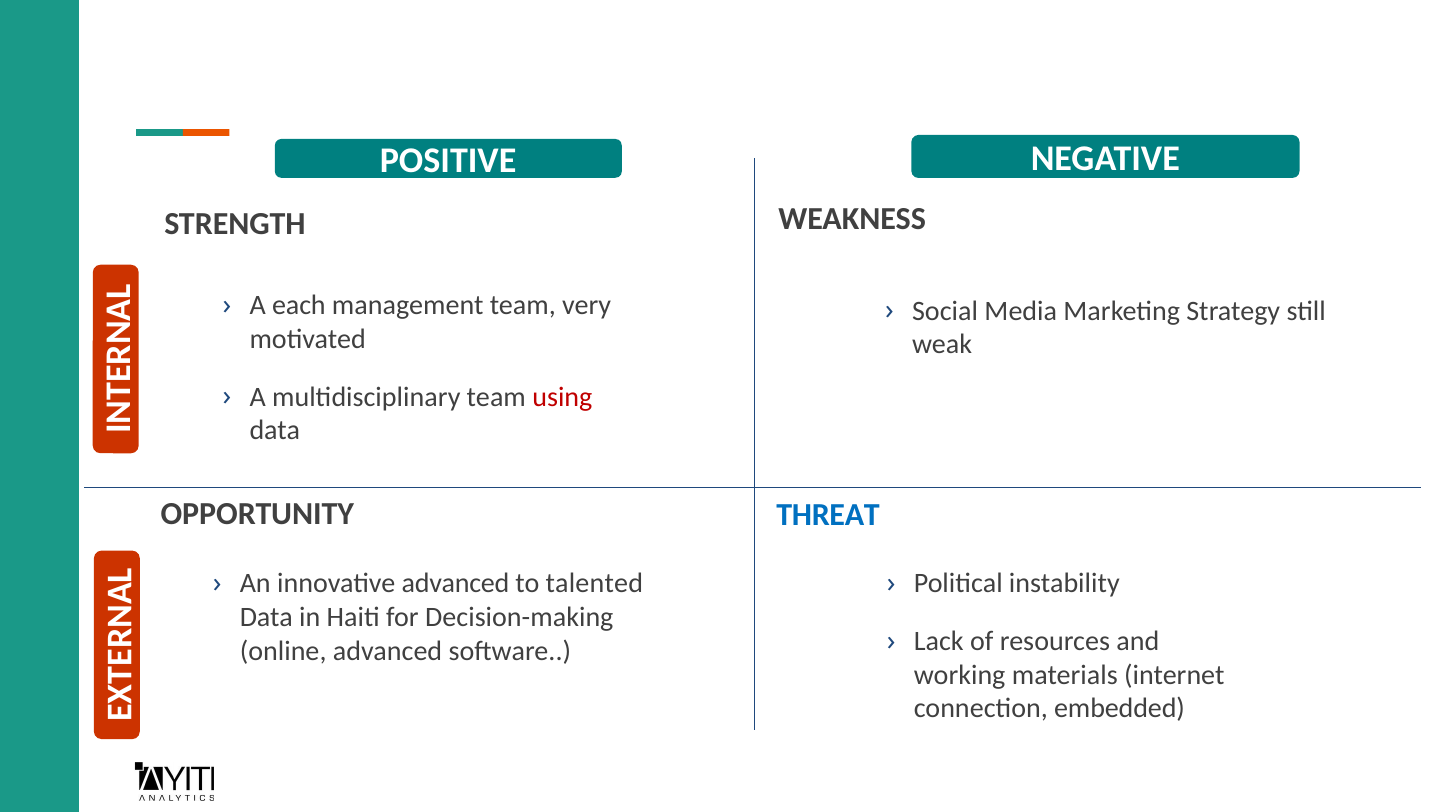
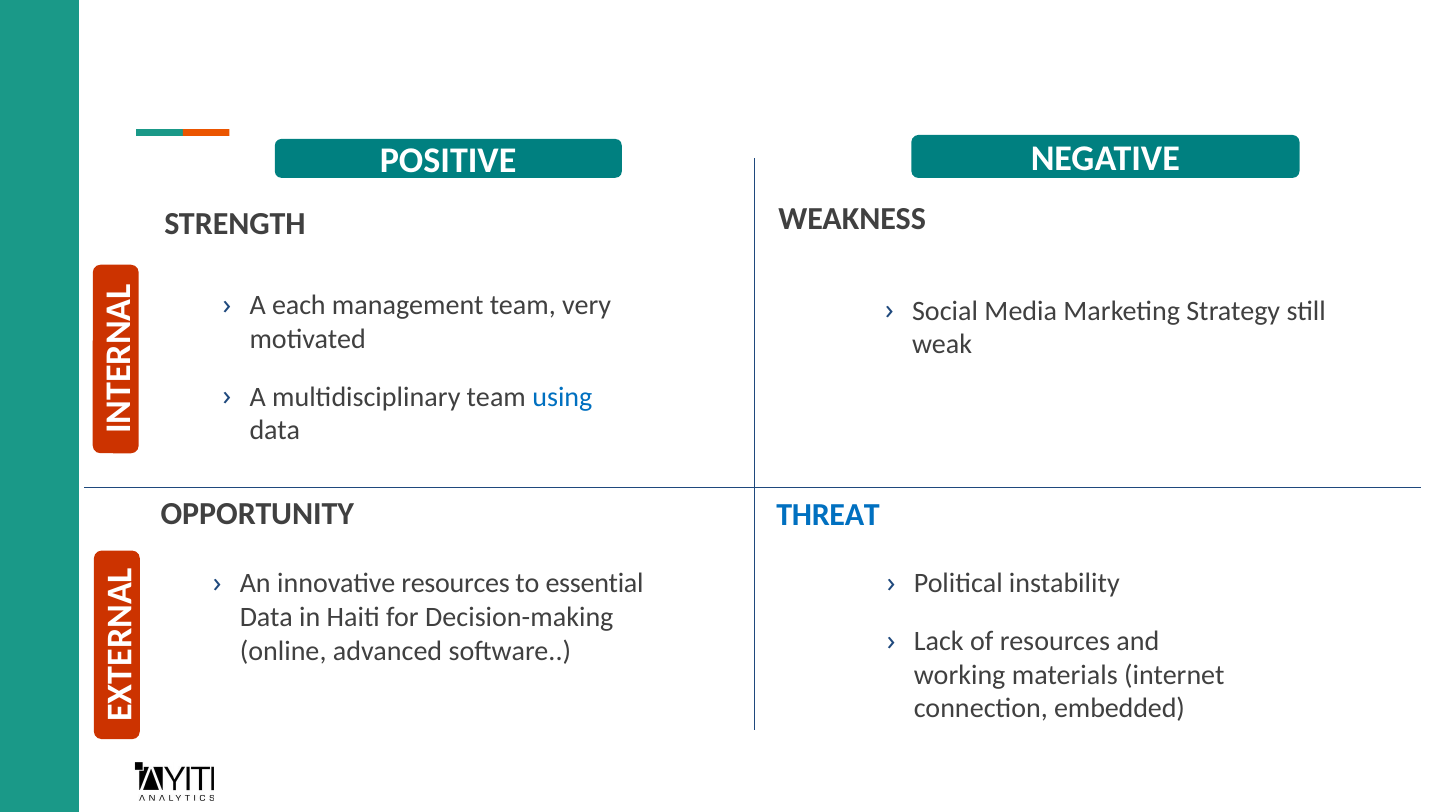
using colour: red -> blue (562, 397)
innovative advanced: advanced -> resources (456, 583)
talented: talented -> essential (595, 583)
